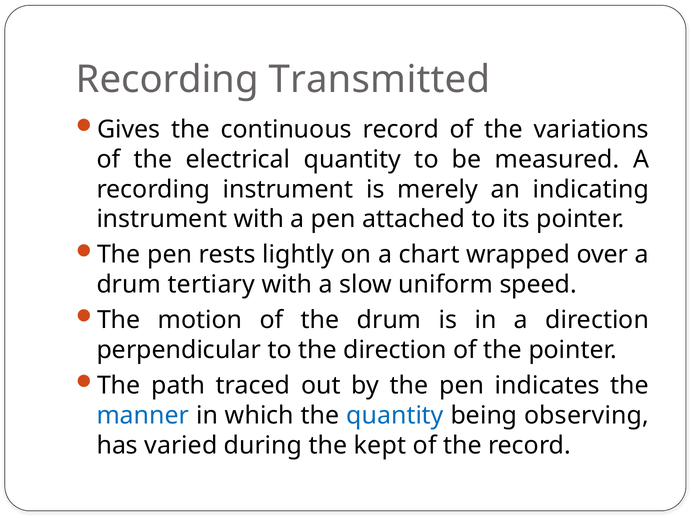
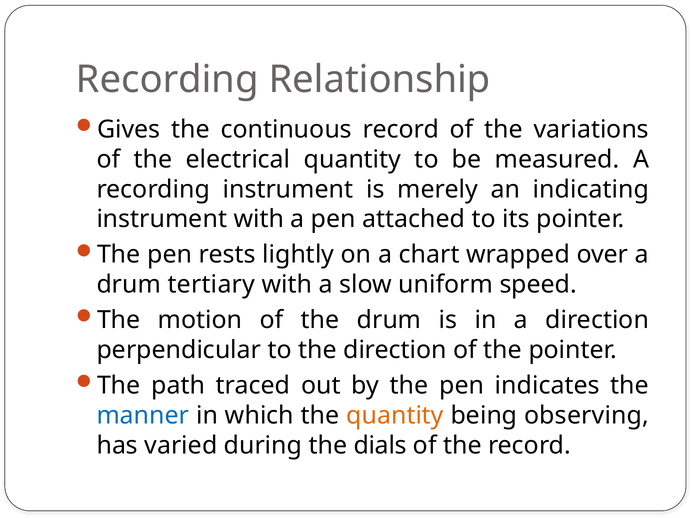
Transmitted: Transmitted -> Relationship (380, 80)
quantity colour: blue -> orange (395, 416)
kept: kept -> dials (380, 446)
